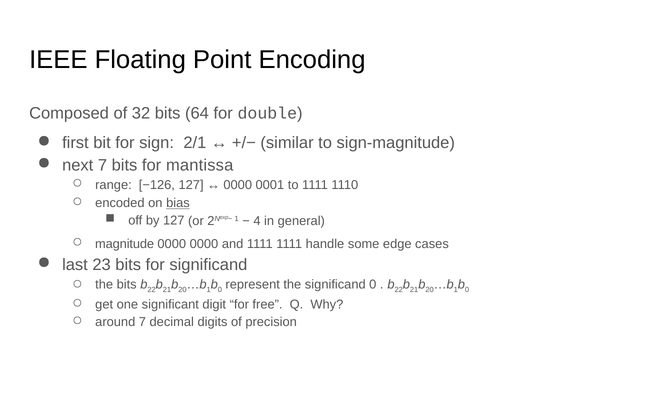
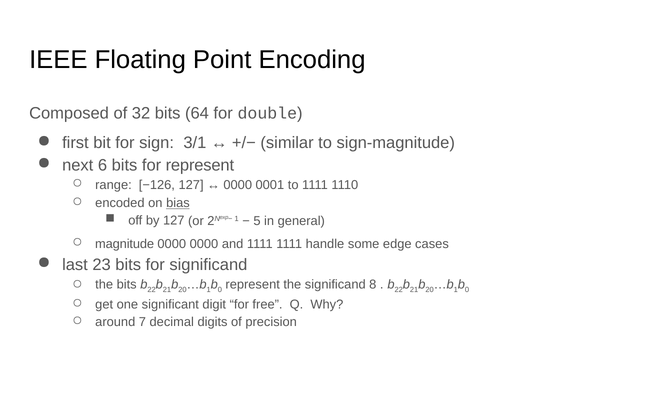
2/1: 2/1 -> 3/1 (195, 143)
next 7: 7 -> 6 (103, 165)
for mantissa: mantissa -> represent (200, 165)
4: 4 -> 5 (257, 221)
significand 0: 0 -> 8 (373, 285)
